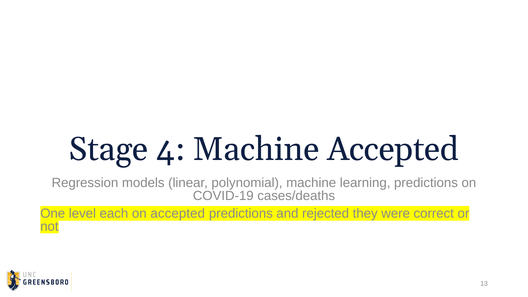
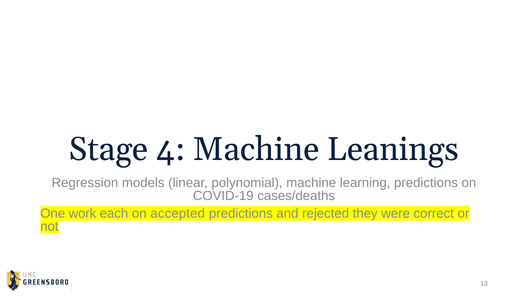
Machine Accepted: Accepted -> Leanings (393, 149)
level: level -> work (82, 213)
